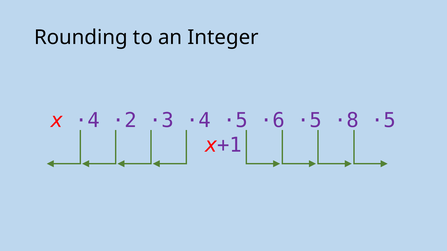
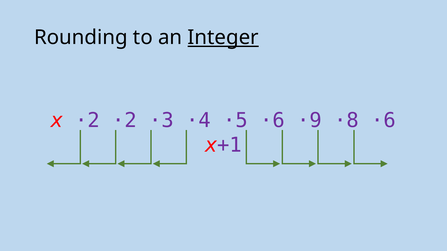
Integer underline: none -> present (223, 38)
x ·4: ·4 -> ·2 (88, 121)
·6 ·5: ·5 -> ·9 (310, 121)
·8 ·5: ·5 -> ·6 (384, 121)
